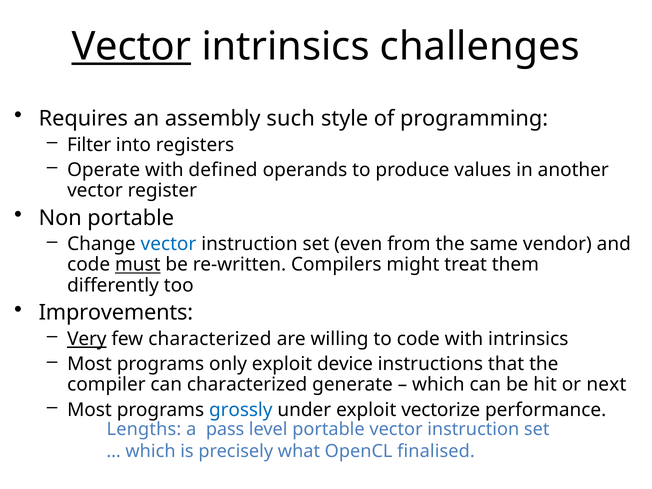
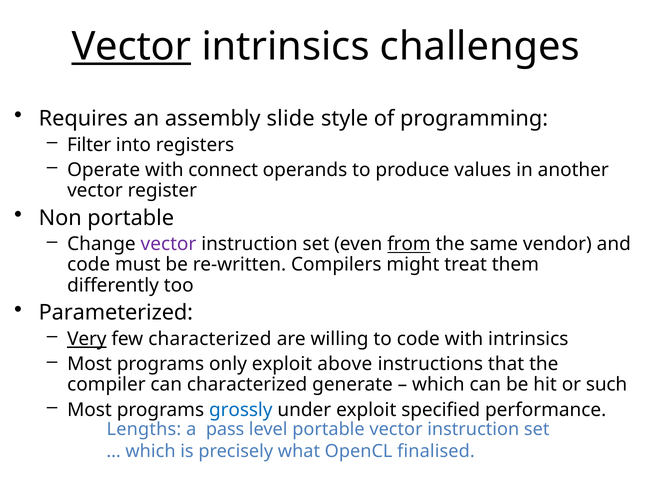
such: such -> slide (291, 119)
defined: defined -> connect (223, 170)
vector colour: blue -> purple (168, 244)
from underline: none -> present (409, 244)
must underline: present -> none (138, 265)
Improvements: Improvements -> Parameterized (116, 313)
device: device -> above (345, 364)
next: next -> such (607, 385)
vectorize: vectorize -> specified (441, 410)
